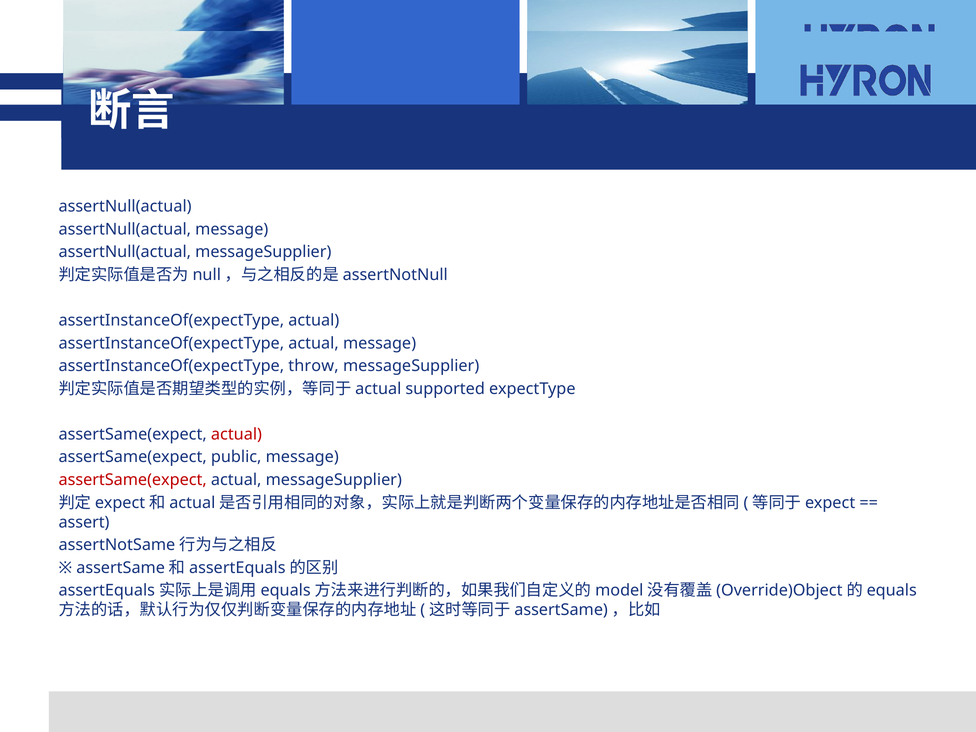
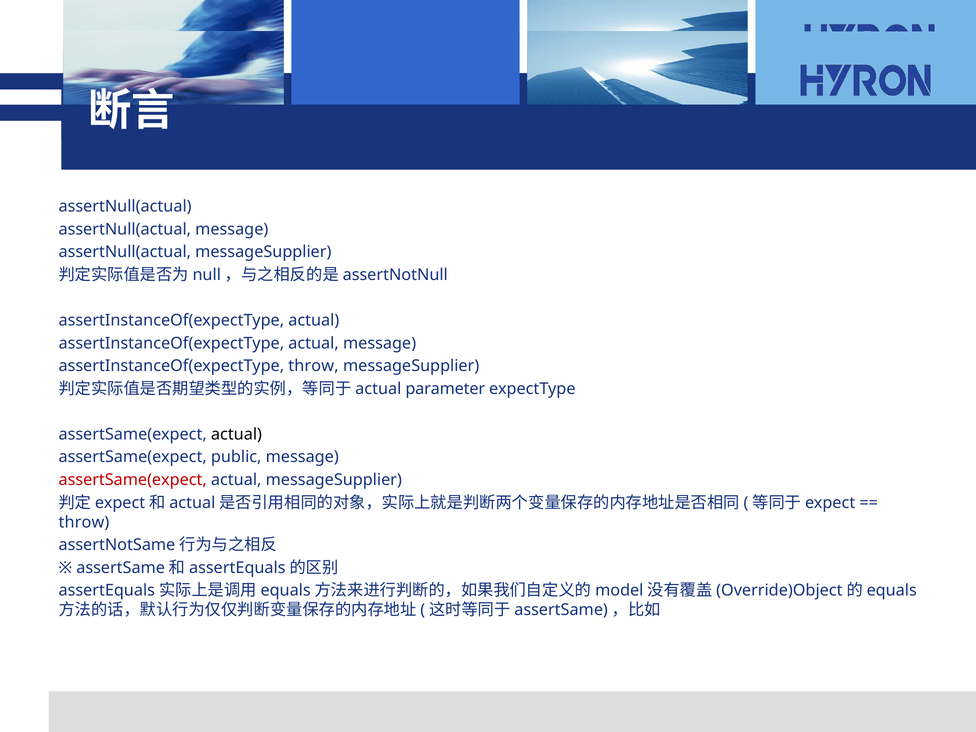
supported: supported -> parameter (445, 389)
actual colour: red -> black (236, 434)
assert: assert -> throw (84, 522)
